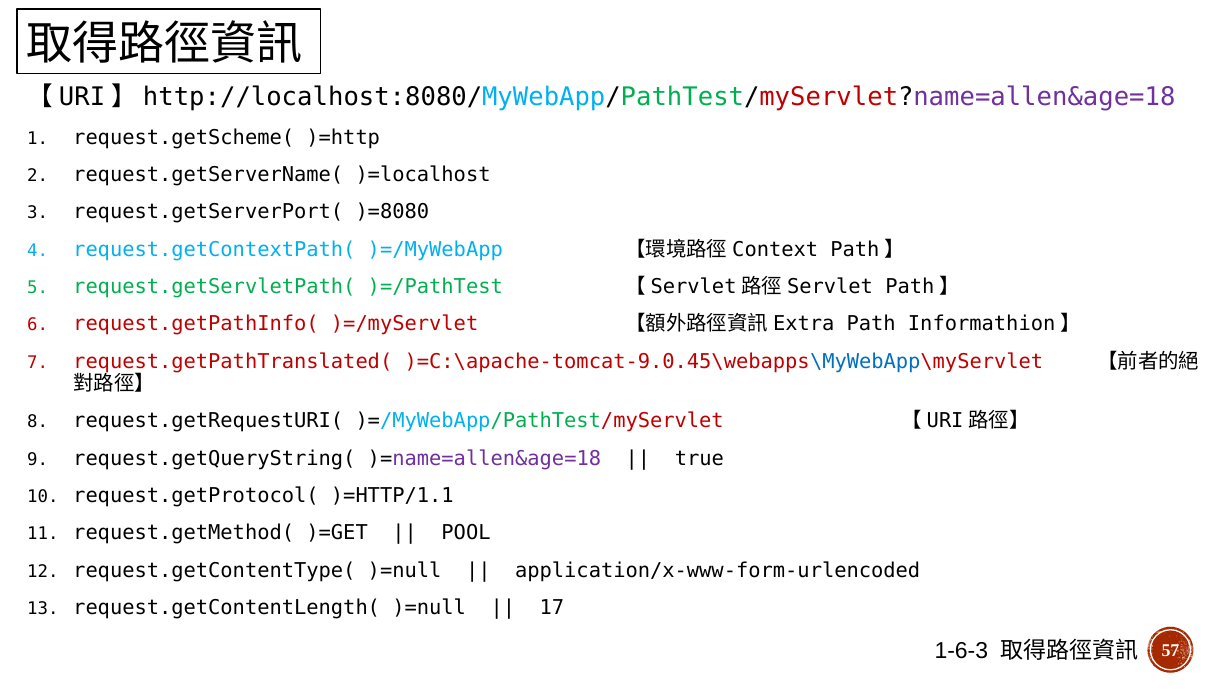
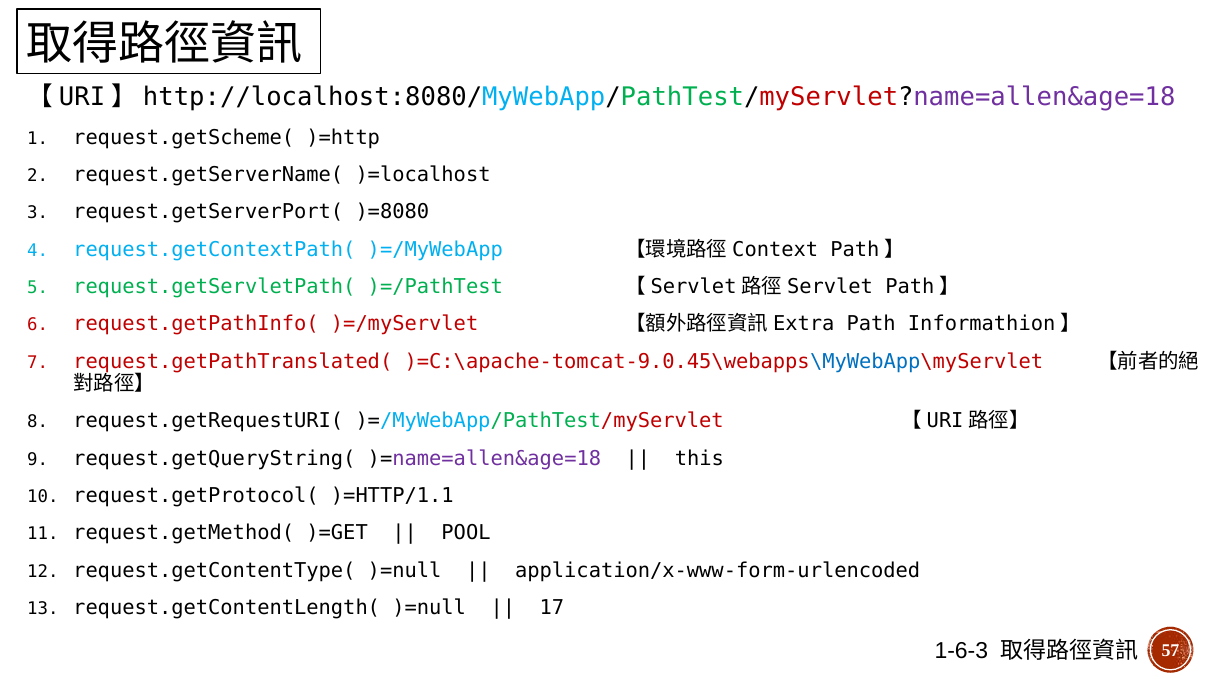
true: true -> this (699, 459)
